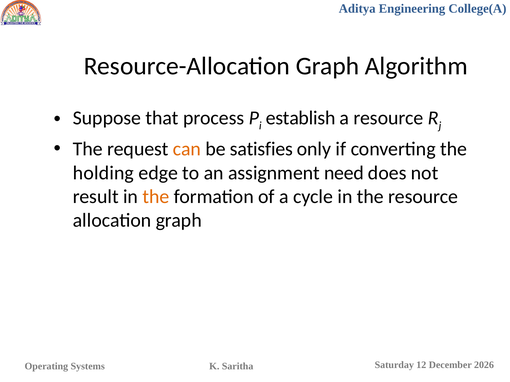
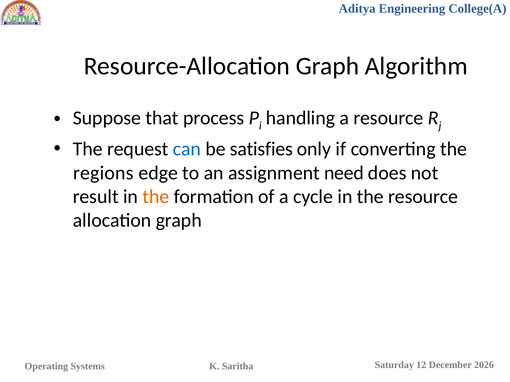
establish: establish -> handling (301, 118)
can colour: orange -> blue (187, 149)
holding: holding -> regions (103, 173)
